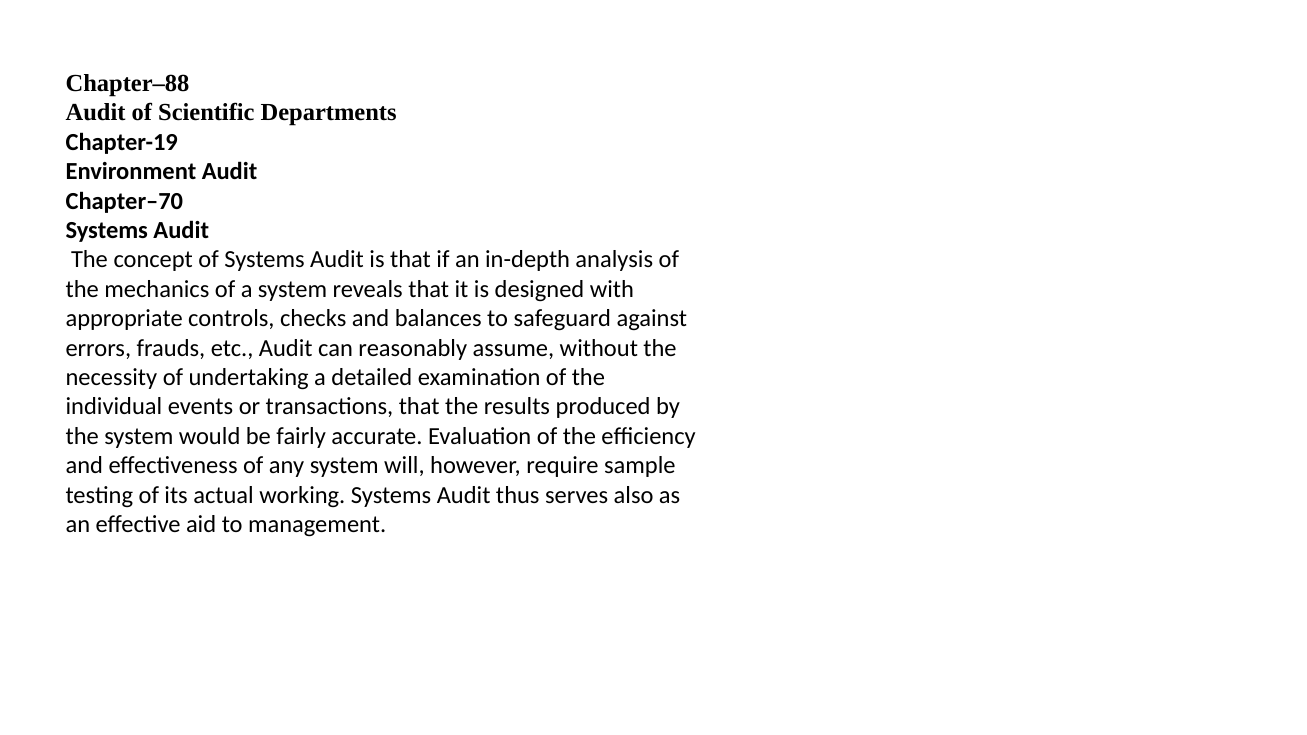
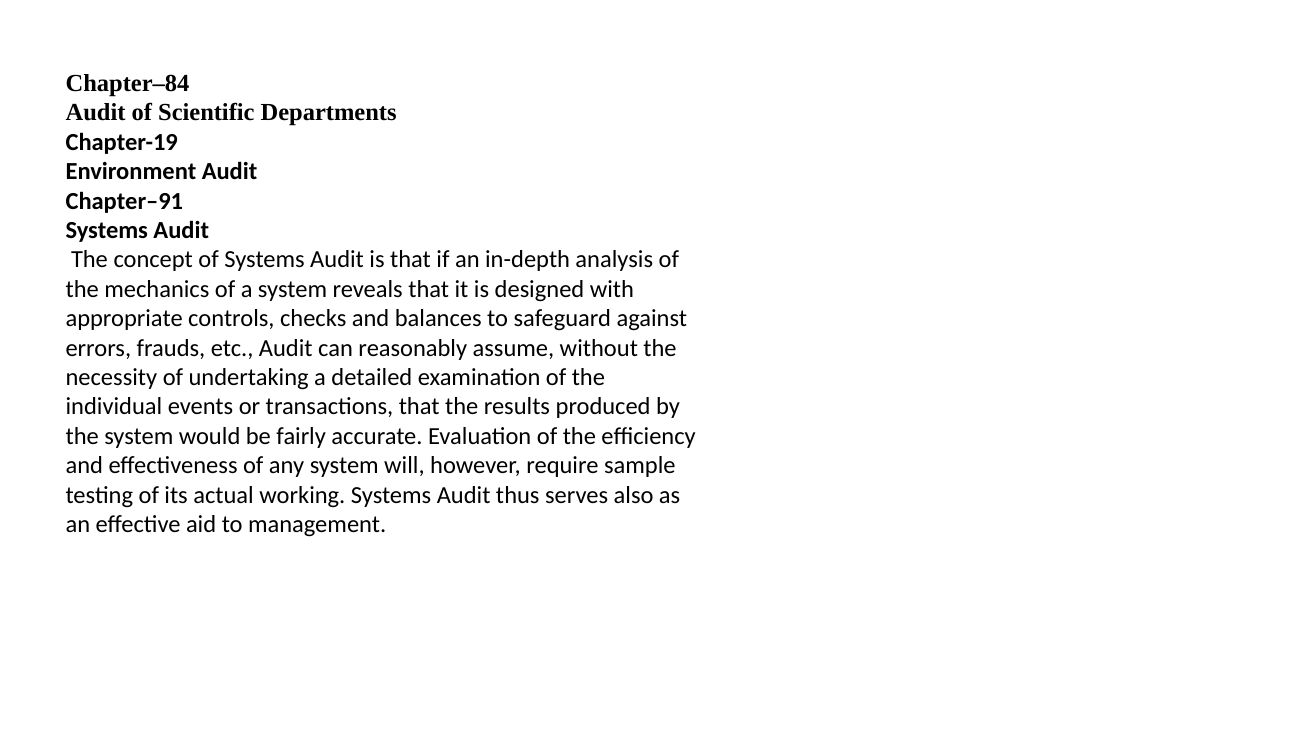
Chapter–88: Chapter–88 -> Chapter–84 (128, 83)
Chapter–70: Chapter–70 -> Chapter–91 (124, 201)
